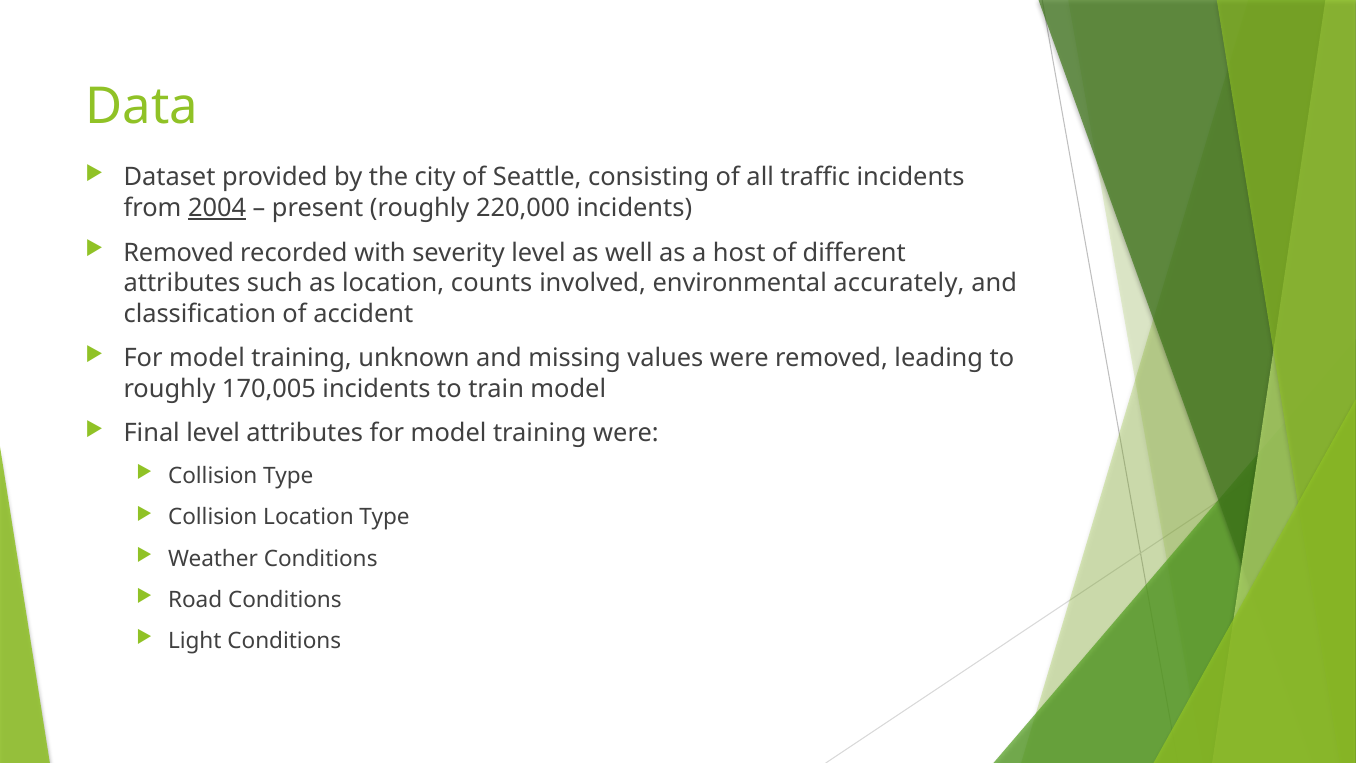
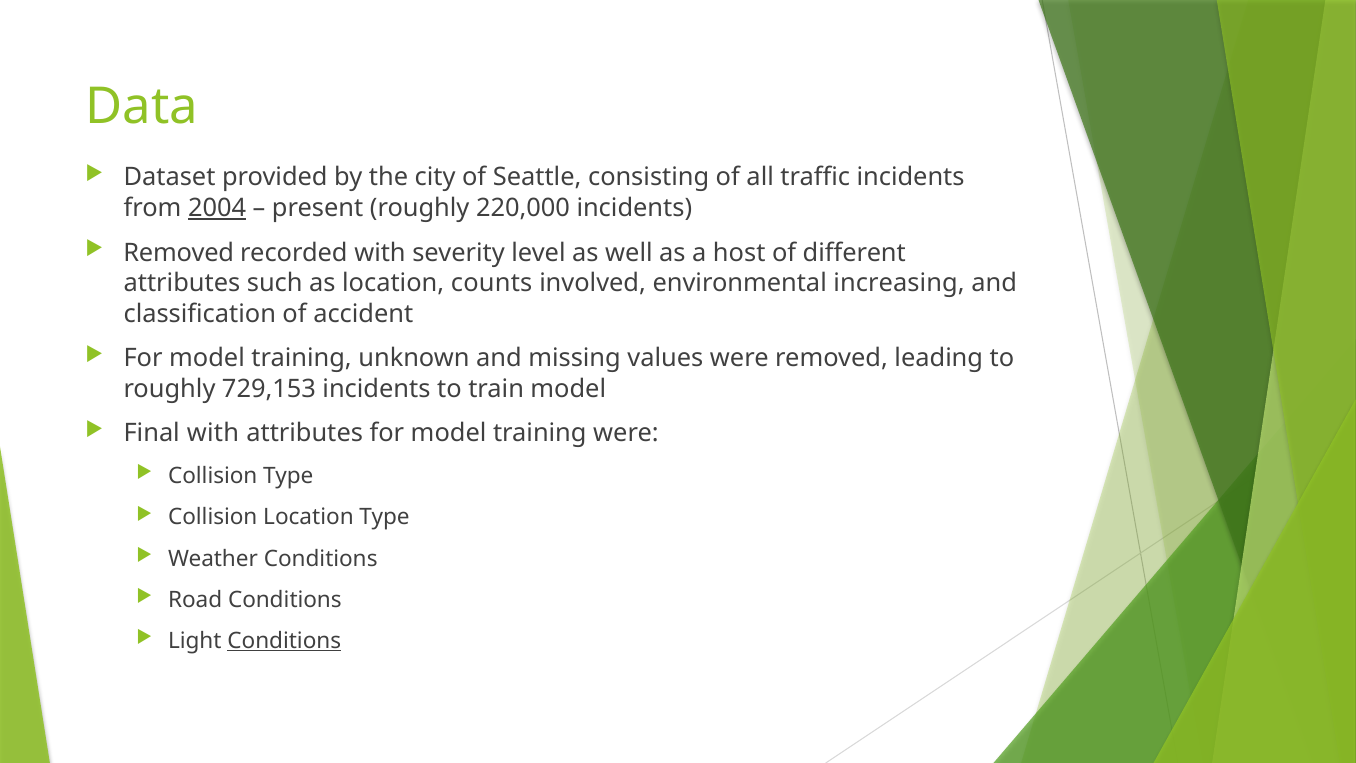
accurately: accurately -> increasing (899, 283)
170,005: 170,005 -> 729,153 (269, 389)
Final level: level -> with (213, 433)
Conditions underline: none -> present (284, 641)
